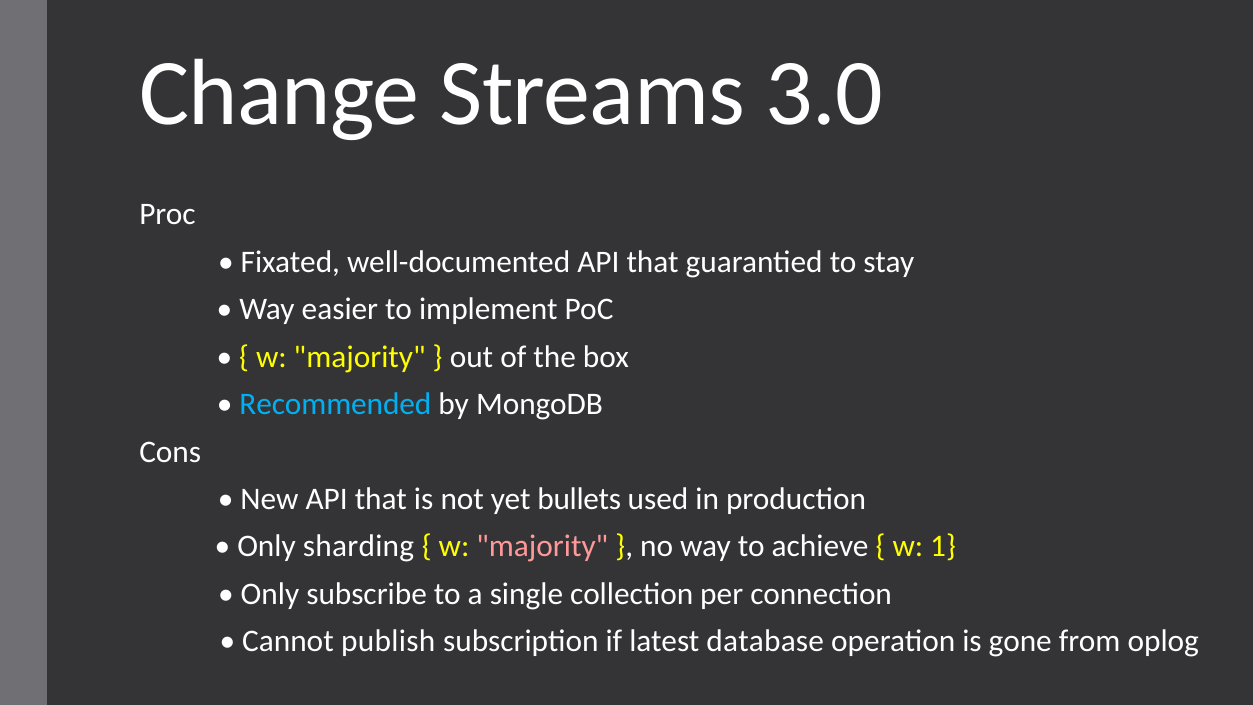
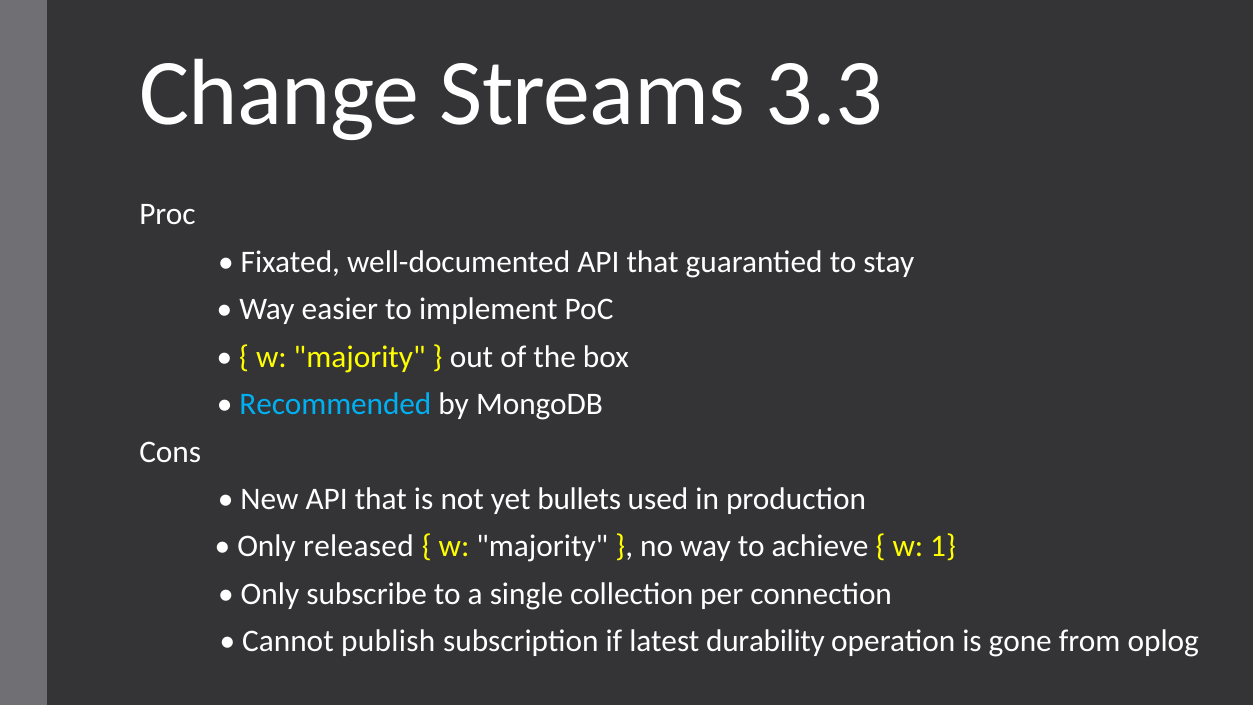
3.0: 3.0 -> 3.3 (824, 94)
sharding: sharding -> released (358, 546)
majority colour: pink -> white (542, 546)
database: database -> durability (765, 641)
